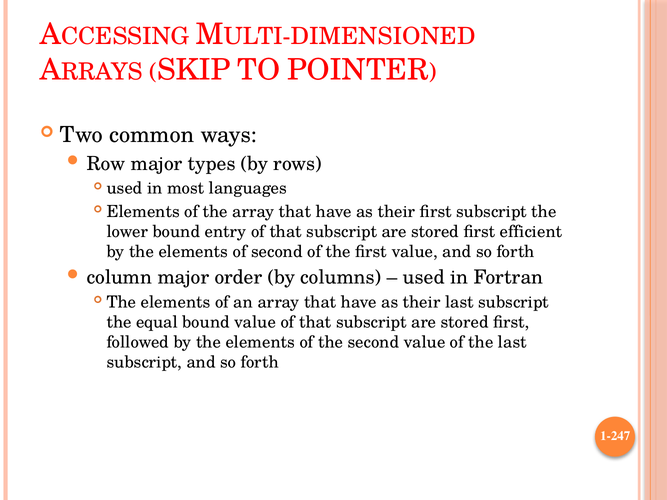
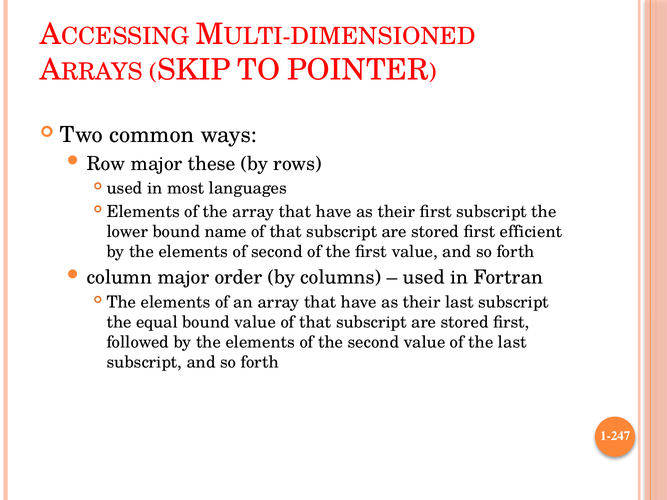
types: types -> these (212, 164)
entry: entry -> name (226, 232)
